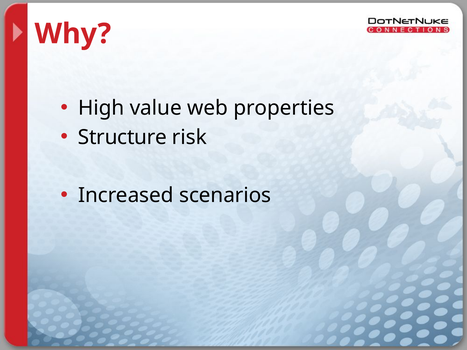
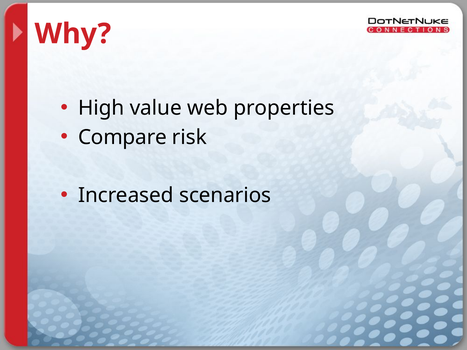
Structure: Structure -> Compare (122, 137)
